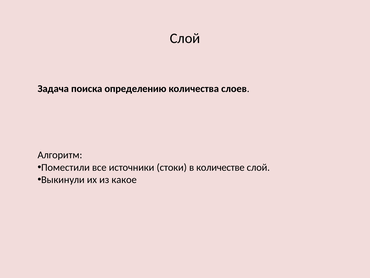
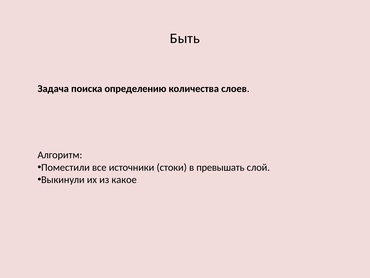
Слой: Слой -> Быть (185, 38)
количестве: количестве -> превышать (220, 167)
